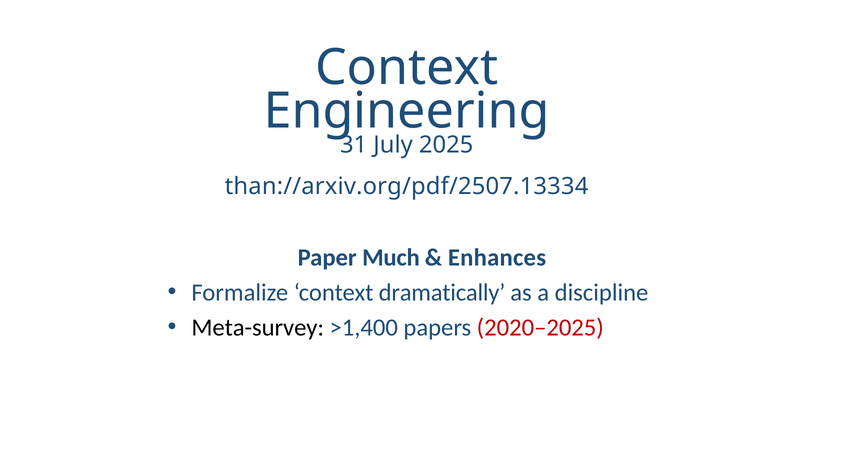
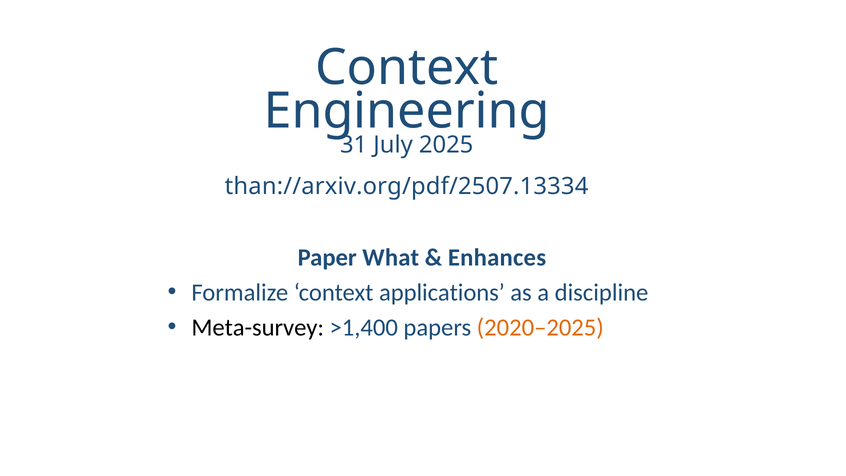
Much: Much -> What (391, 258)
dramatically: dramatically -> applications (442, 292)
2020–2025 colour: red -> orange (540, 327)
